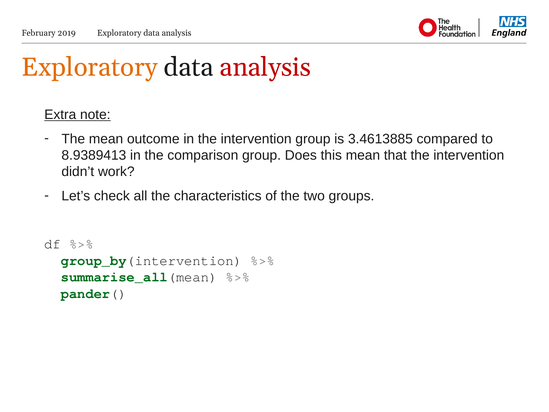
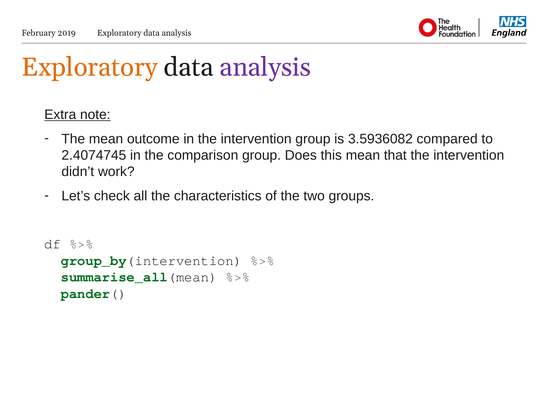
analysis colour: red -> purple (265, 67)
3.4613885: 3.4613885 -> 3.5936082 (380, 139)
8.9389413: 8.9389413 -> 2.4074745 (94, 155)
